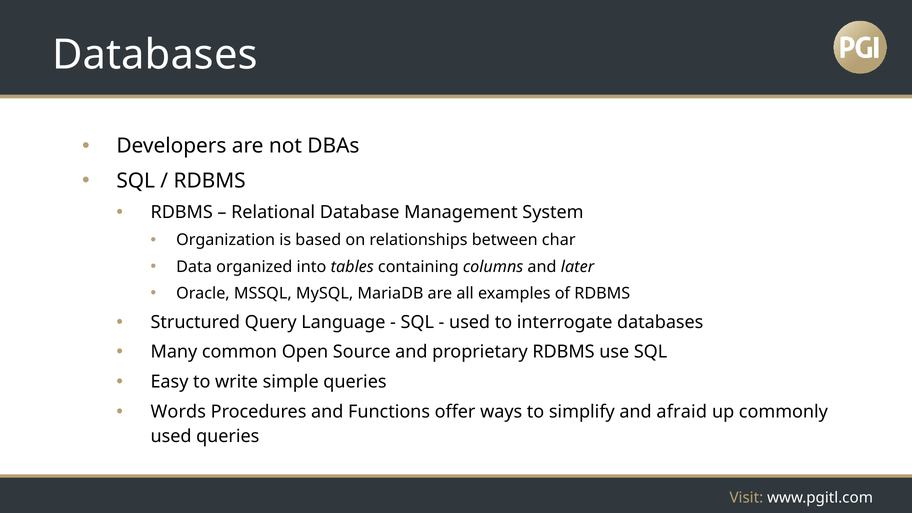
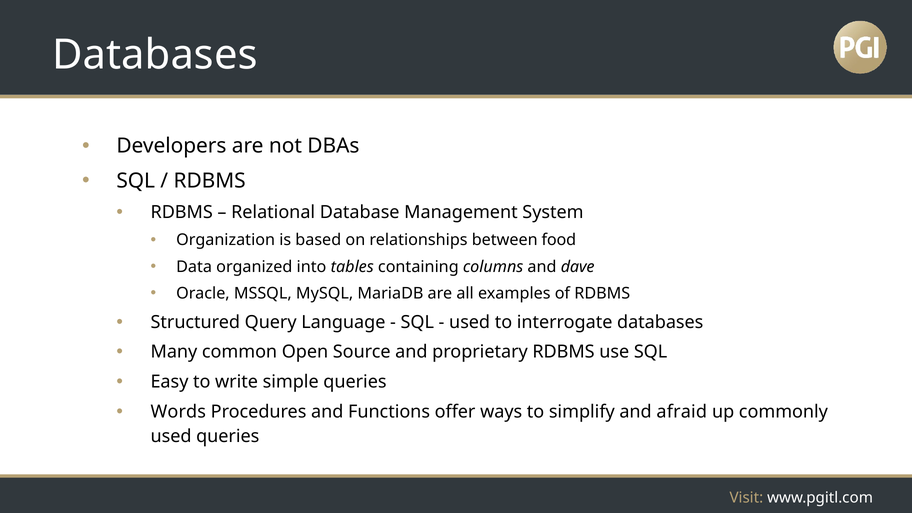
char: char -> food (559, 240)
later: later -> dave (578, 267)
